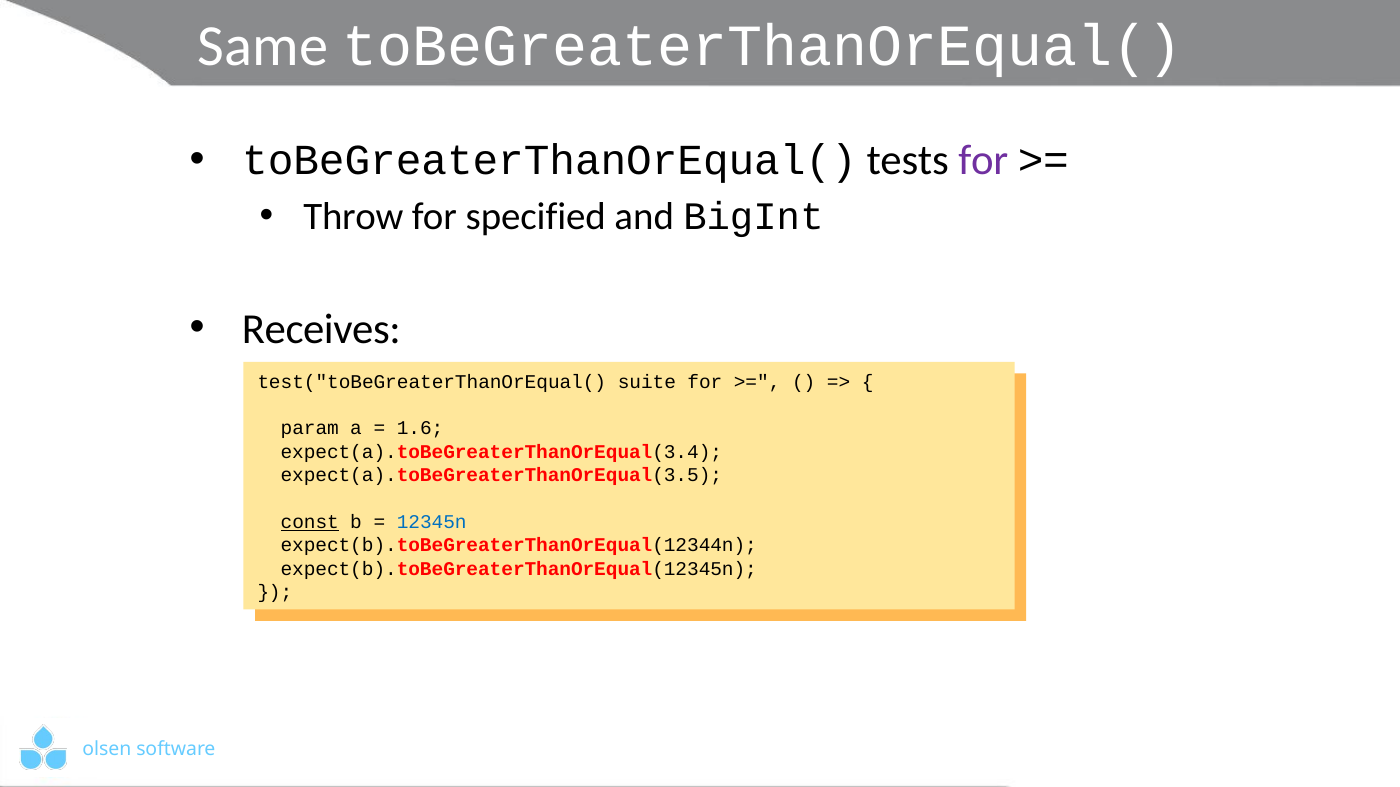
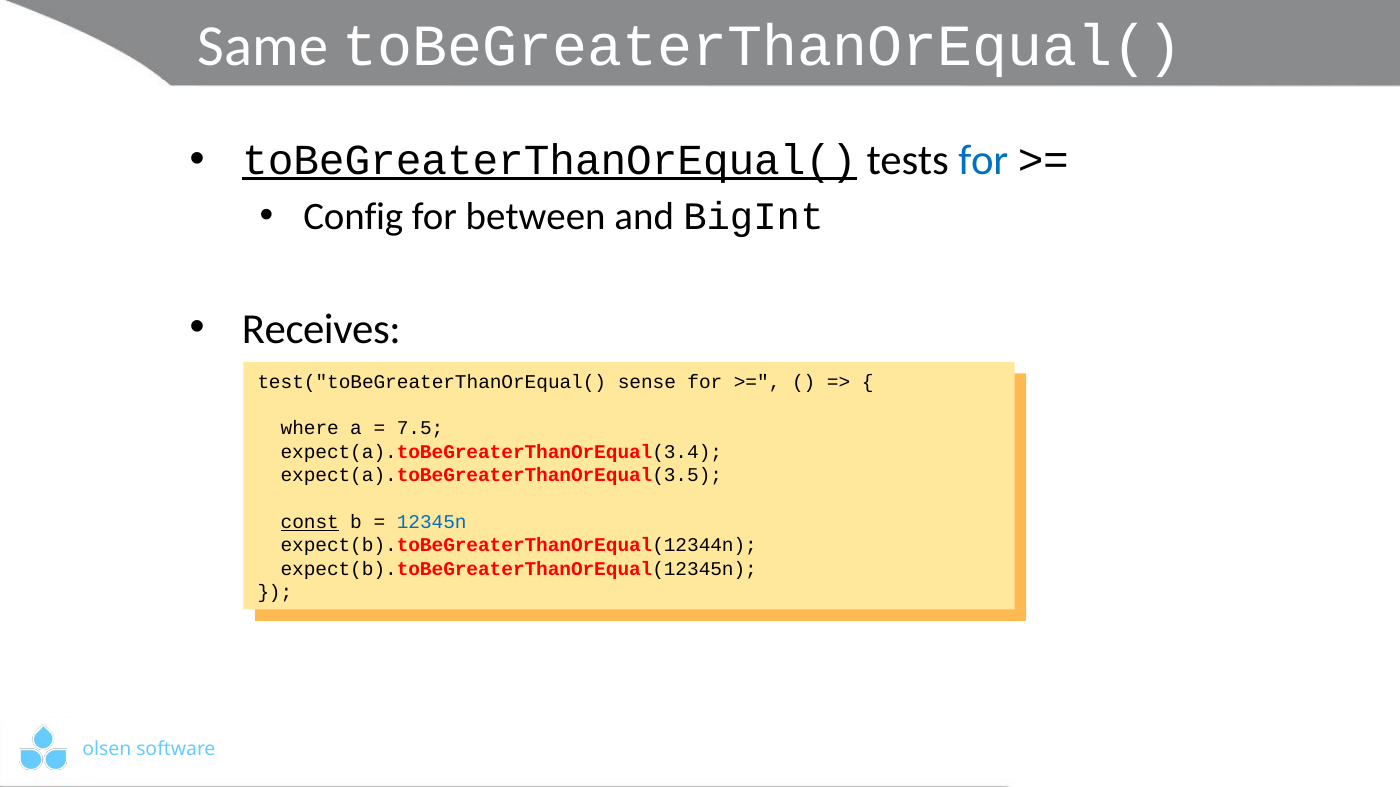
toBeGreaterThanOrEqual( underline: none -> present (549, 160)
for colour: purple -> blue (983, 160)
Throw: Throw -> Config (353, 217)
specified: specified -> between (536, 217)
suite: suite -> sense (647, 382)
param: param -> where (310, 429)
1.6: 1.6 -> 7.5 (420, 429)
